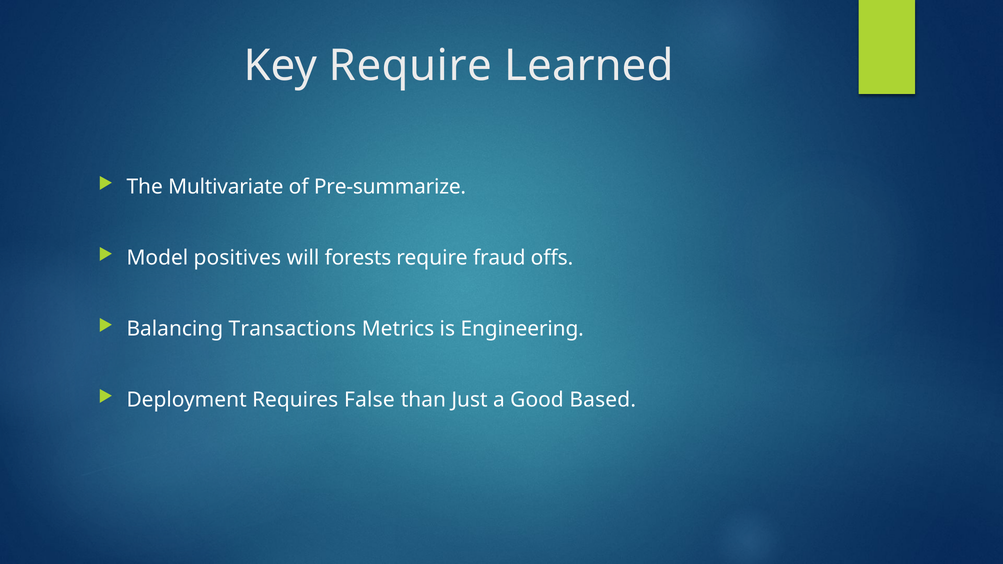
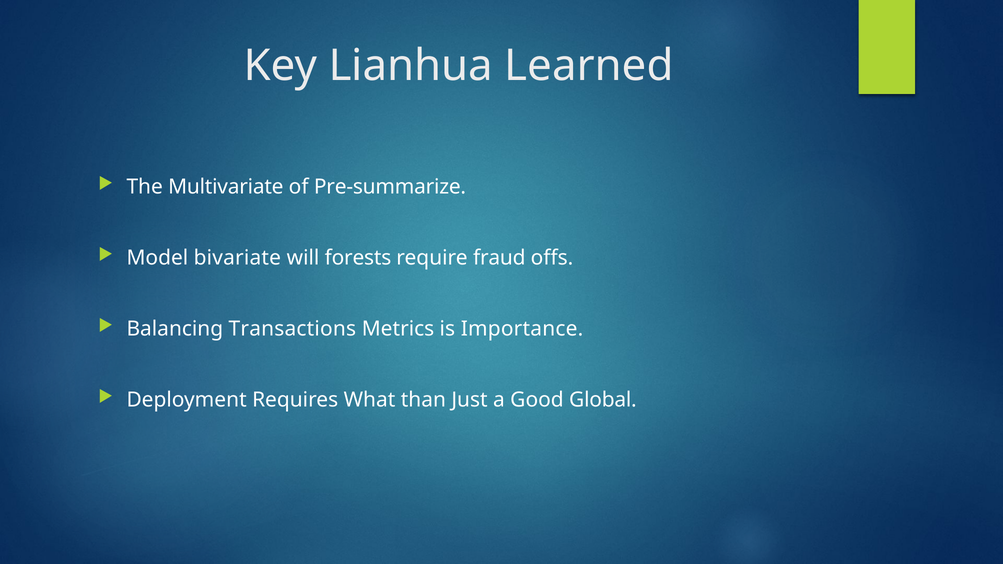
Key Require: Require -> Lianhua (411, 66)
positives: positives -> bivariate (237, 258)
Engineering: Engineering -> Importance (522, 329)
False: False -> What (369, 400)
Based: Based -> Global (603, 400)
